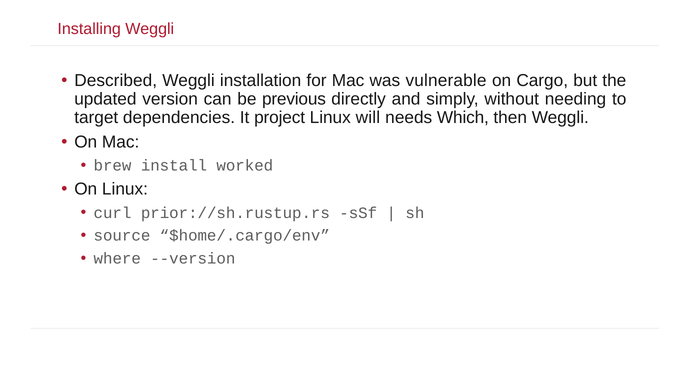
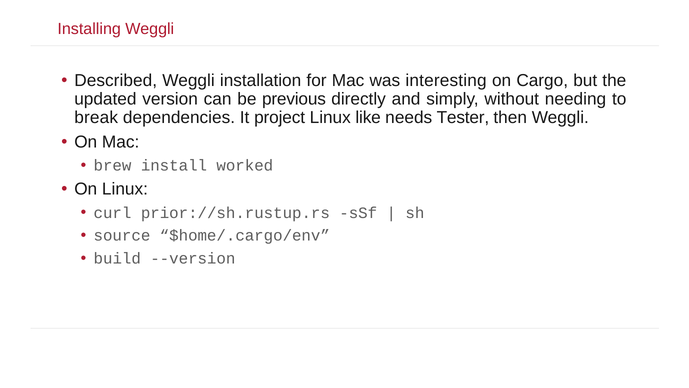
vulnerable: vulnerable -> interesting (446, 80)
target: target -> break (96, 118)
will: will -> like (368, 118)
Which: Which -> Tester (463, 118)
where: where -> build (117, 258)
